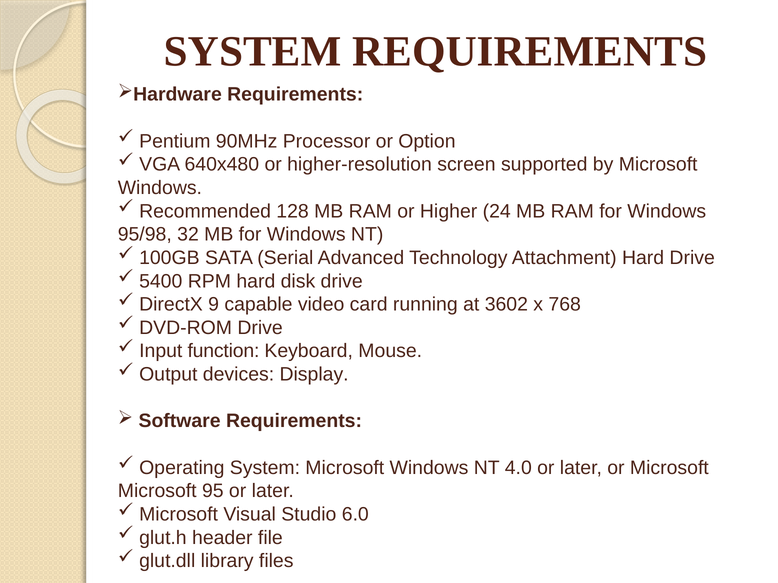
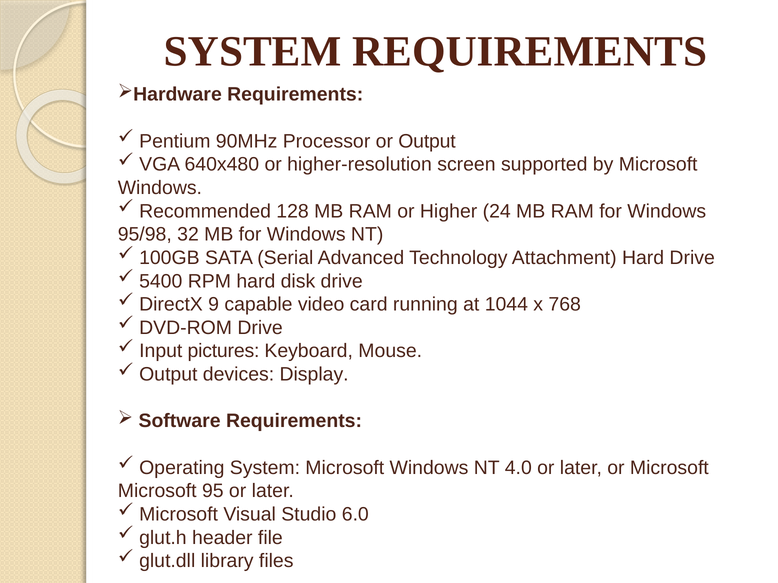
or Option: Option -> Output (427, 141)
3602: 3602 -> 1044 (506, 305)
function: function -> pictures (223, 351)
